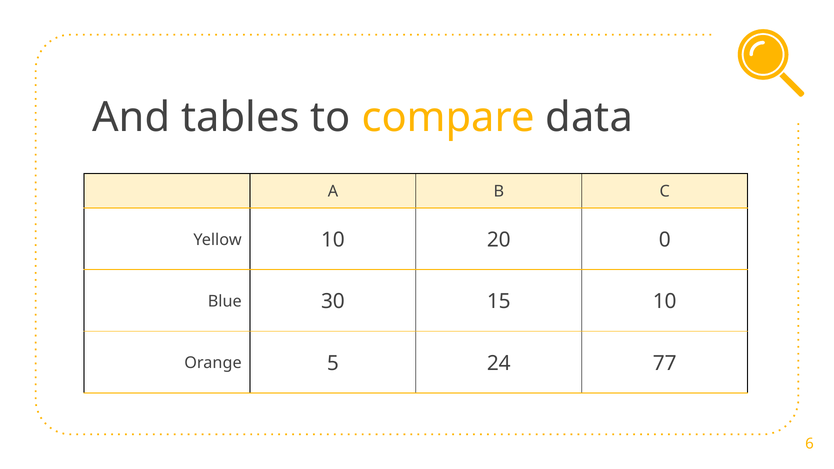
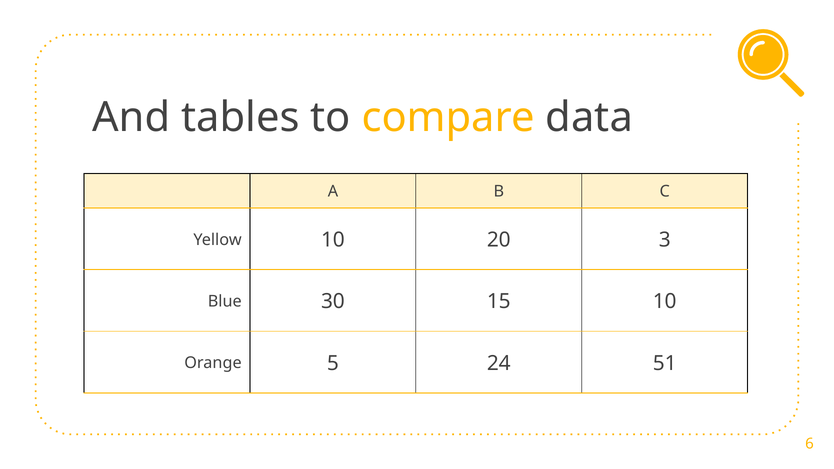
0: 0 -> 3 (665, 240)
77: 77 -> 51 (665, 363)
